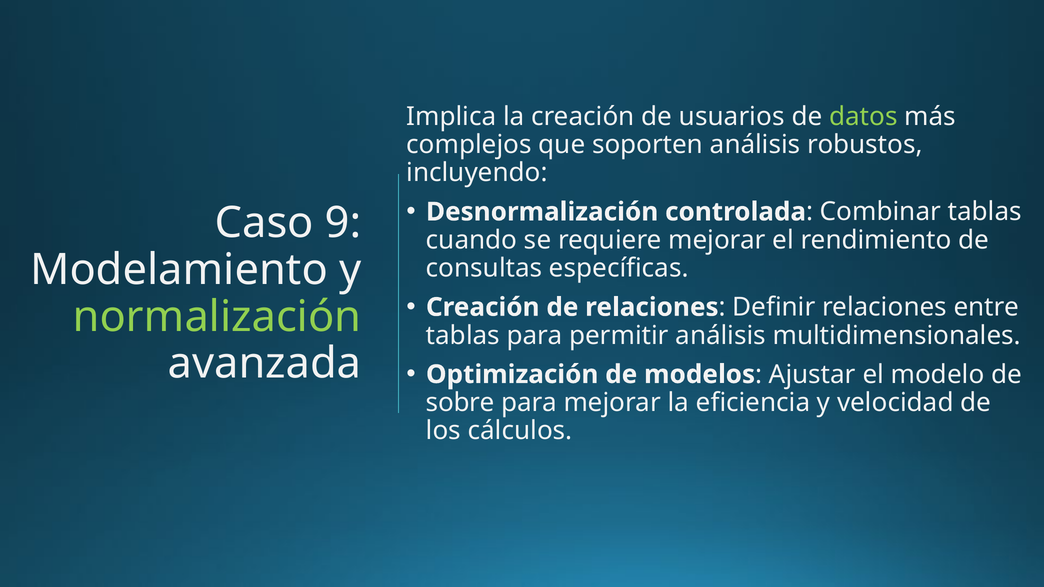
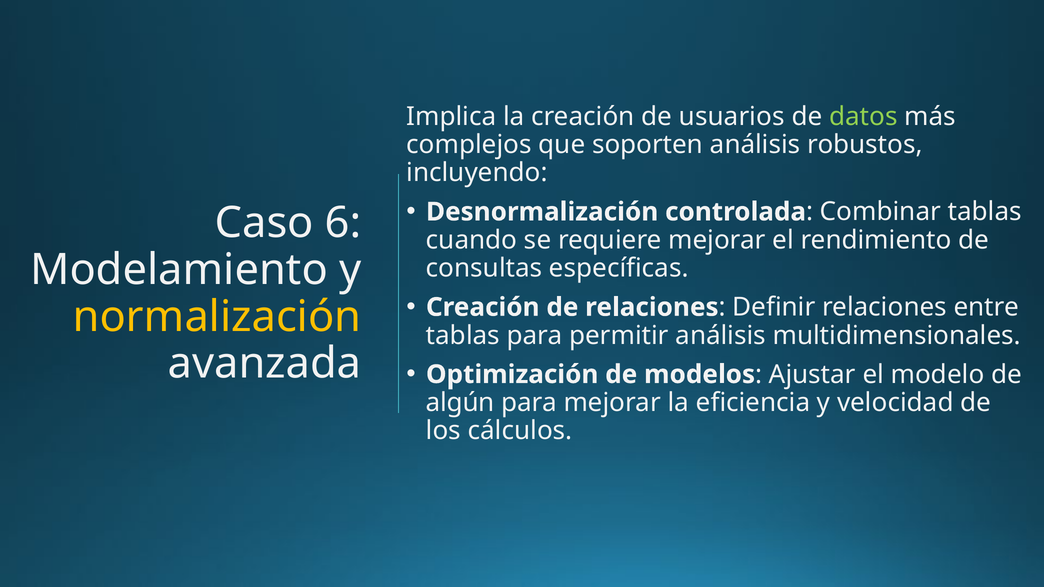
9: 9 -> 6 (343, 223)
normalización colour: light green -> yellow (217, 317)
sobre: sobre -> algún (460, 403)
